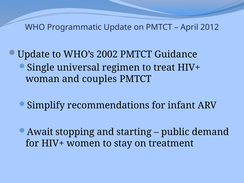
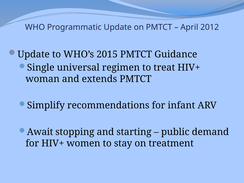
2002: 2002 -> 2015 (107, 54)
couples: couples -> extends (99, 79)
